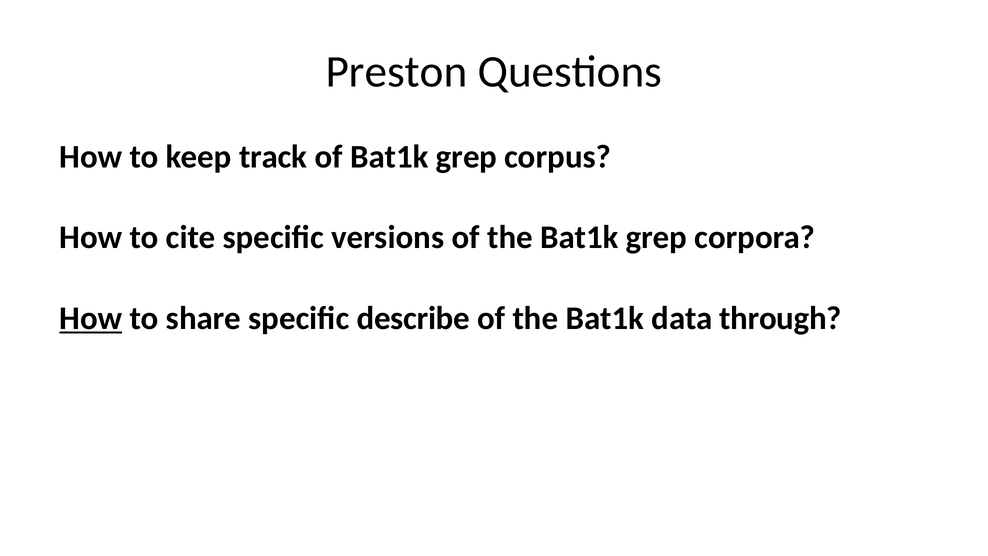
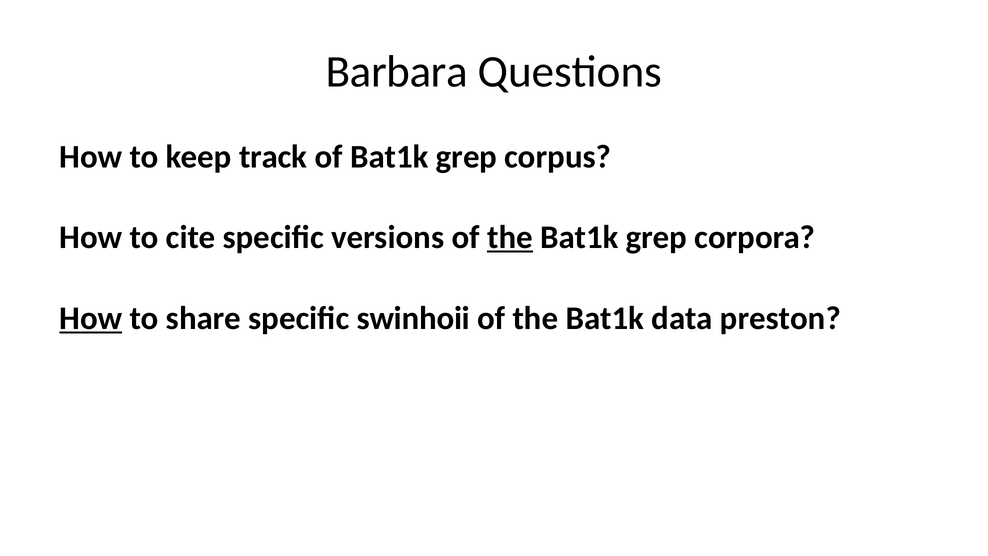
Preston: Preston -> Barbara (397, 72)
the underline: none -> present (510, 237)
describe: describe -> swinhoii (413, 318)
through: through -> preston (780, 318)
